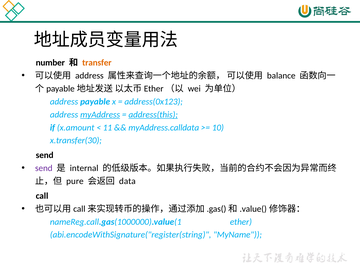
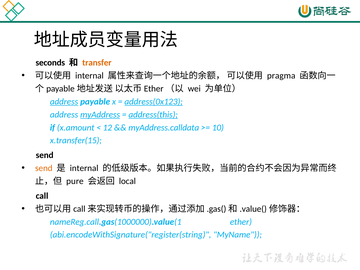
number: number -> seconds (50, 63)
address: address -> internal (89, 76)
balance: balance -> pragma (281, 76)
address underline: none -> present (64, 102)
address(0x123 underline: none -> present (154, 102)
11: 11 -> 12 (107, 128)
x.transfer(30: x.transfer(30 -> x.transfer(15 (76, 140)
send colour: purple -> orange (44, 168)
data: data -> local (127, 181)
